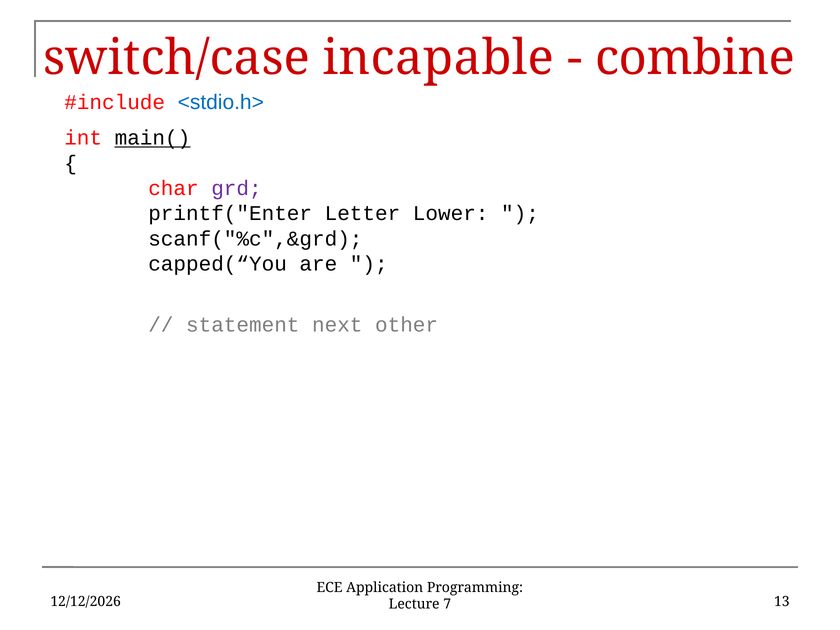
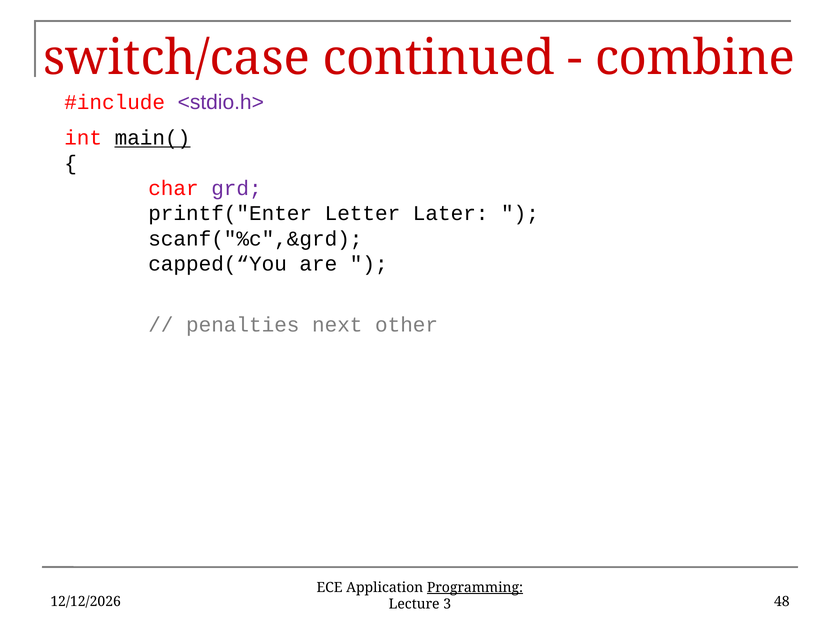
incapable: incapable -> continued (439, 58)
<stdio.h> colour: blue -> purple (221, 102)
Lower: Lower -> Later (451, 213)
statement: statement -> penalties (243, 325)
Programming underline: none -> present (475, 588)
13: 13 -> 48 (782, 602)
7: 7 -> 3 (447, 604)
